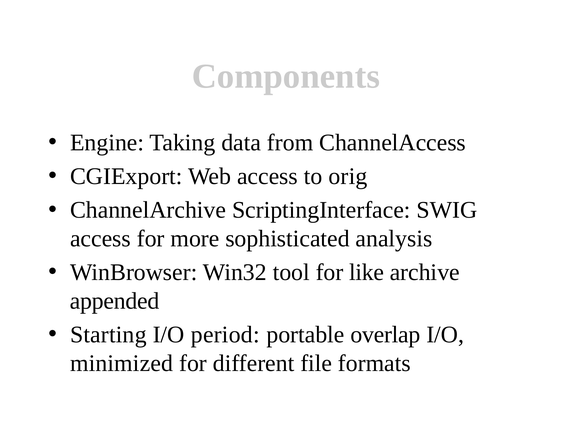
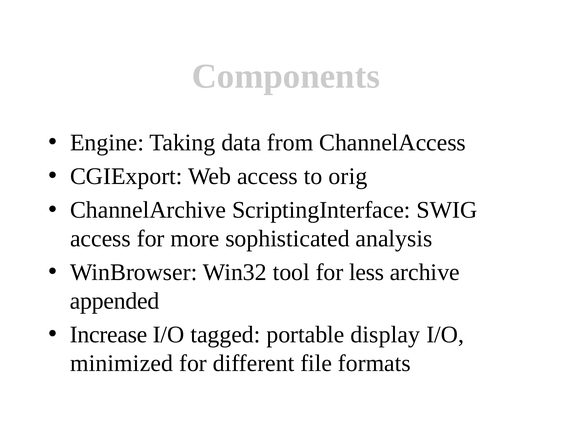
like: like -> less (367, 272)
Starting: Starting -> Increase (109, 335)
period: period -> tagged (225, 335)
overlap: overlap -> display (385, 335)
